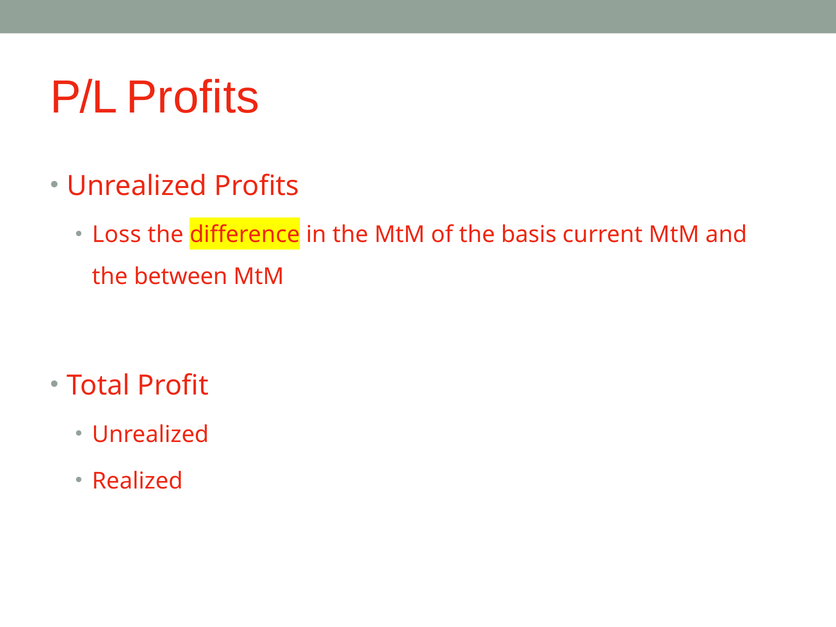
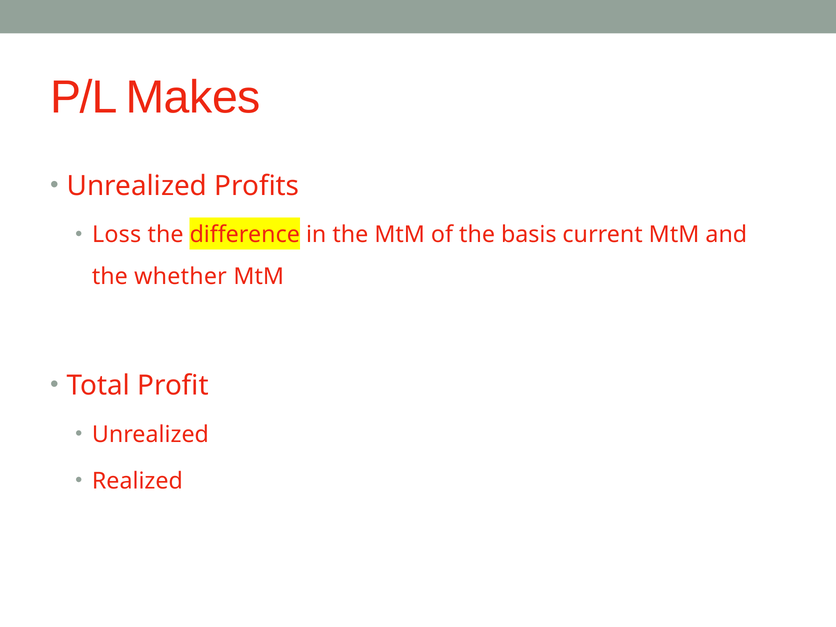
P/L Profits: Profits -> Makes (193, 97)
between: between -> whether (181, 277)
